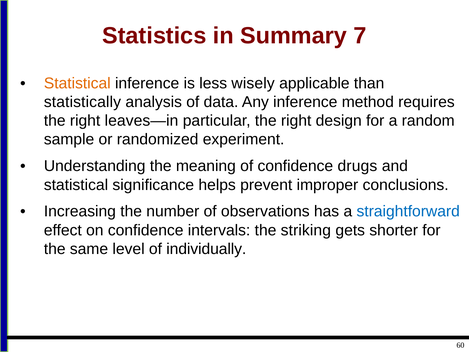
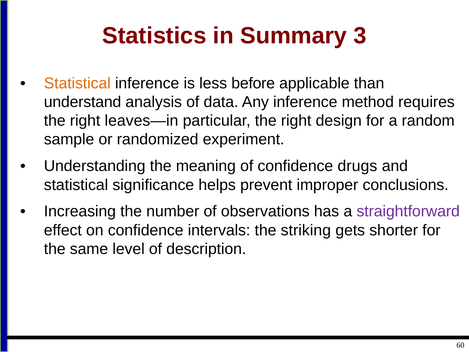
7: 7 -> 3 (360, 36)
wisely: wisely -> before (253, 83)
statistically: statistically -> understand (83, 102)
straightforward colour: blue -> purple (408, 211)
individually: individually -> description (206, 249)
